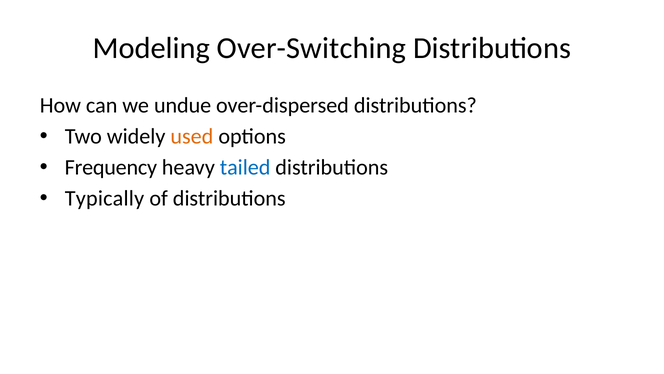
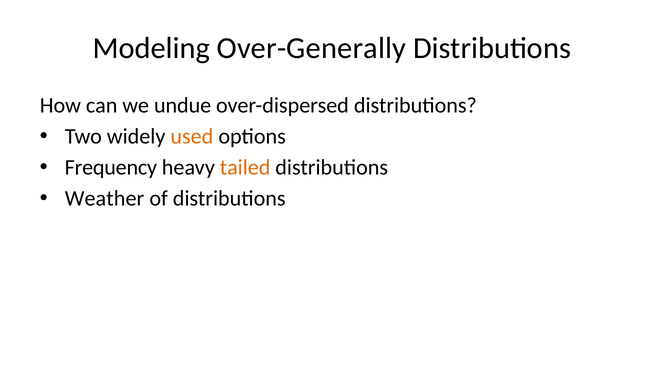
Over-Switching: Over-Switching -> Over-Generally (311, 48)
tailed colour: blue -> orange (245, 167)
Typically: Typically -> Weather (105, 198)
